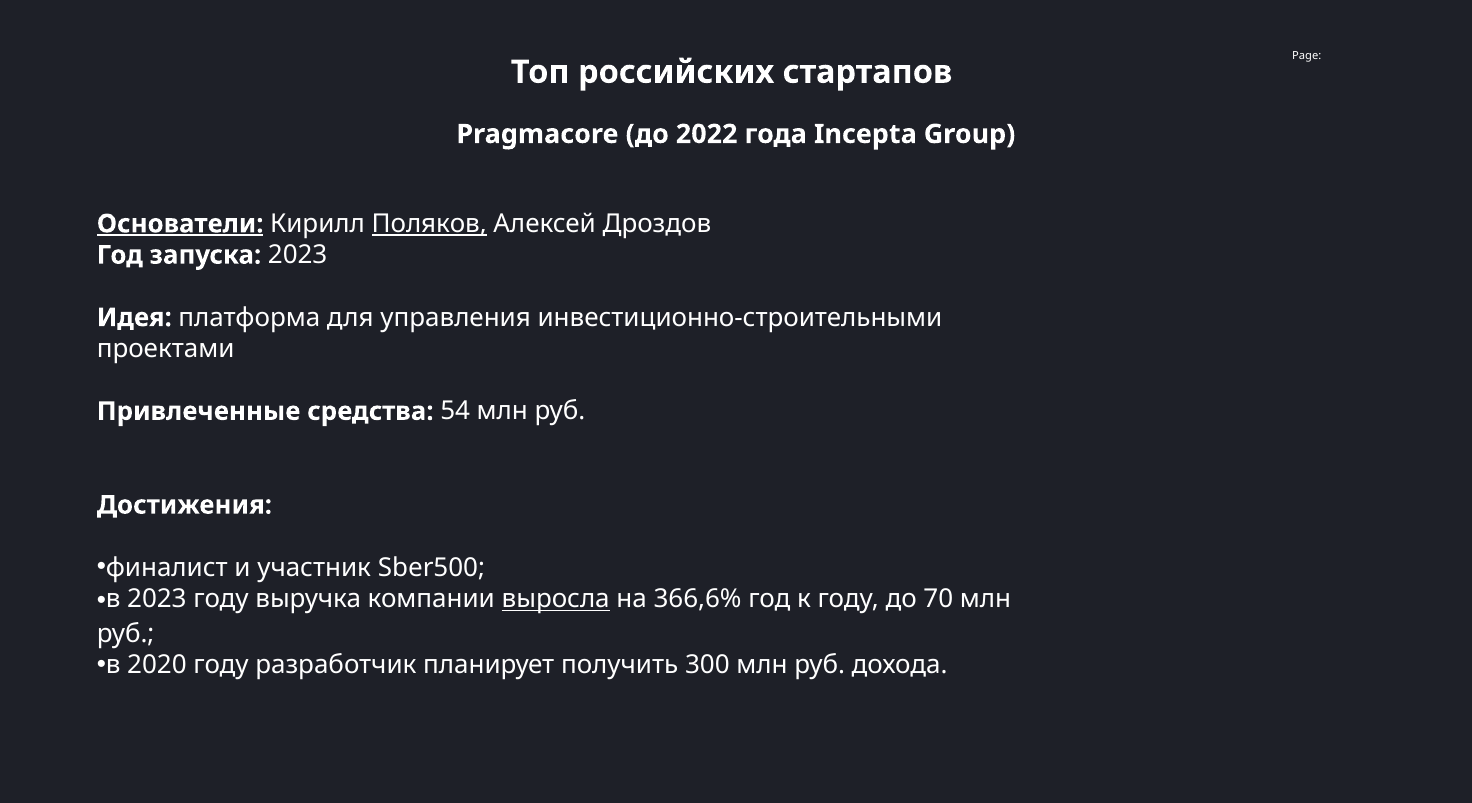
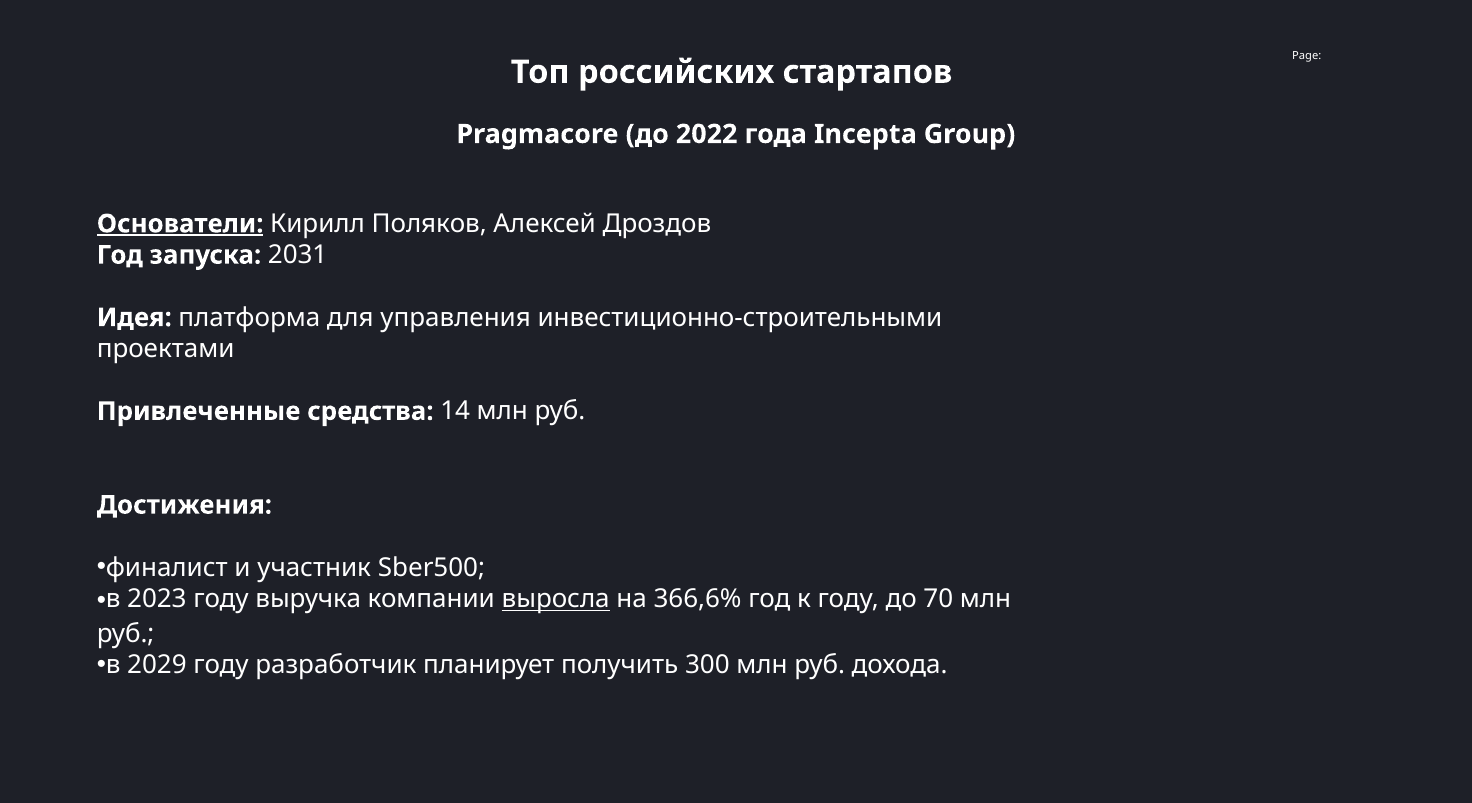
Поляков underline: present -> none (429, 224)
запуска 2023: 2023 -> 2031 (298, 255)
54: 54 -> 14 (455, 411)
2020: 2020 -> 2029 (157, 665)
